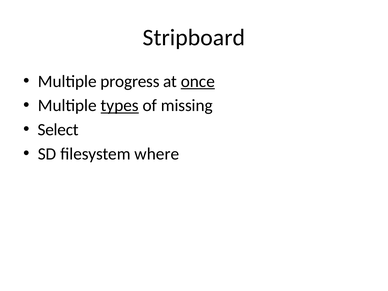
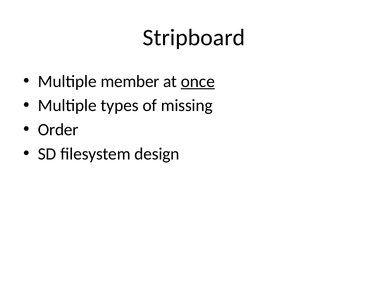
progress: progress -> member (130, 81)
types underline: present -> none (120, 106)
Select: Select -> Order (58, 130)
where: where -> design (157, 154)
